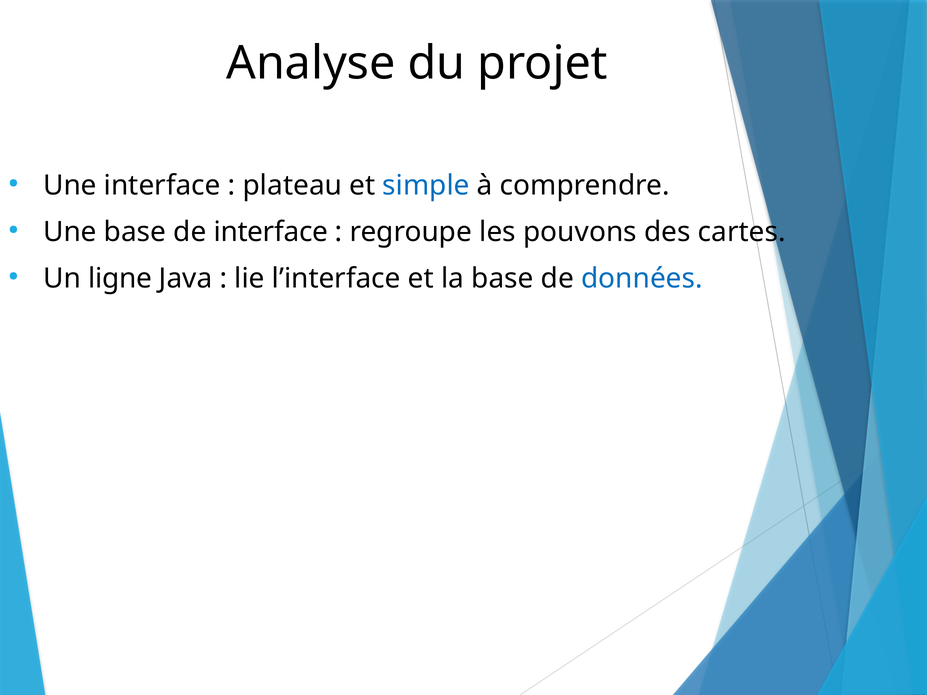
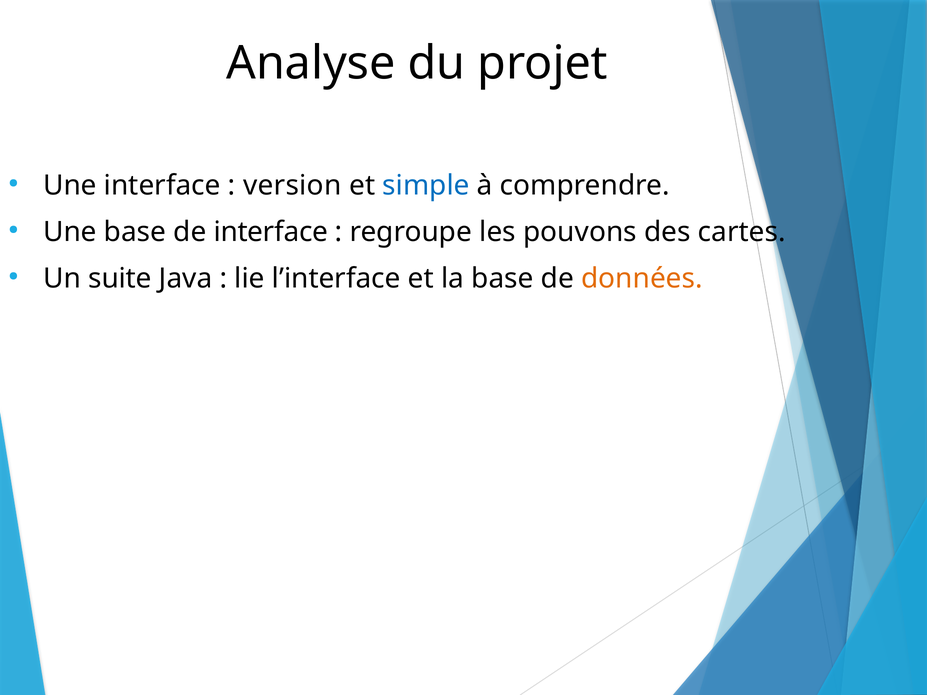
plateau: plateau -> version (292, 186)
ligne: ligne -> suite (120, 279)
données colour: blue -> orange (642, 279)
